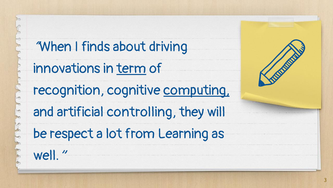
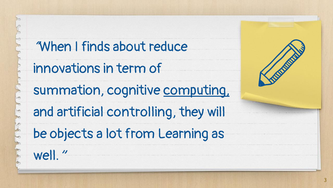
driving: driving -> reduce (168, 47)
term underline: present -> none (131, 68)
recognition: recognition -> summation (69, 90)
respect: respect -> objects (72, 133)
